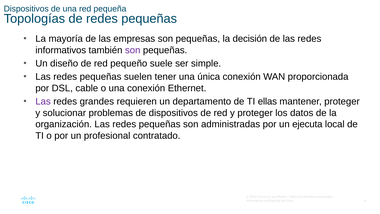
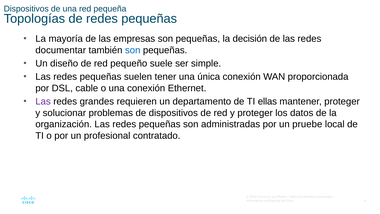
informativos: informativos -> documentar (61, 50)
son colour: purple -> blue (133, 50)
ejecuta: ejecuta -> pruebe (307, 124)
